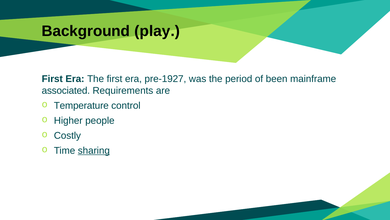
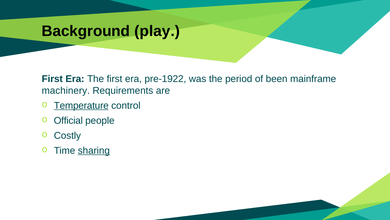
pre-1927: pre-1927 -> pre-1922 (165, 79)
associated: associated -> machinery (66, 90)
Temperature underline: none -> present (81, 105)
Higher: Higher -> Official (68, 120)
